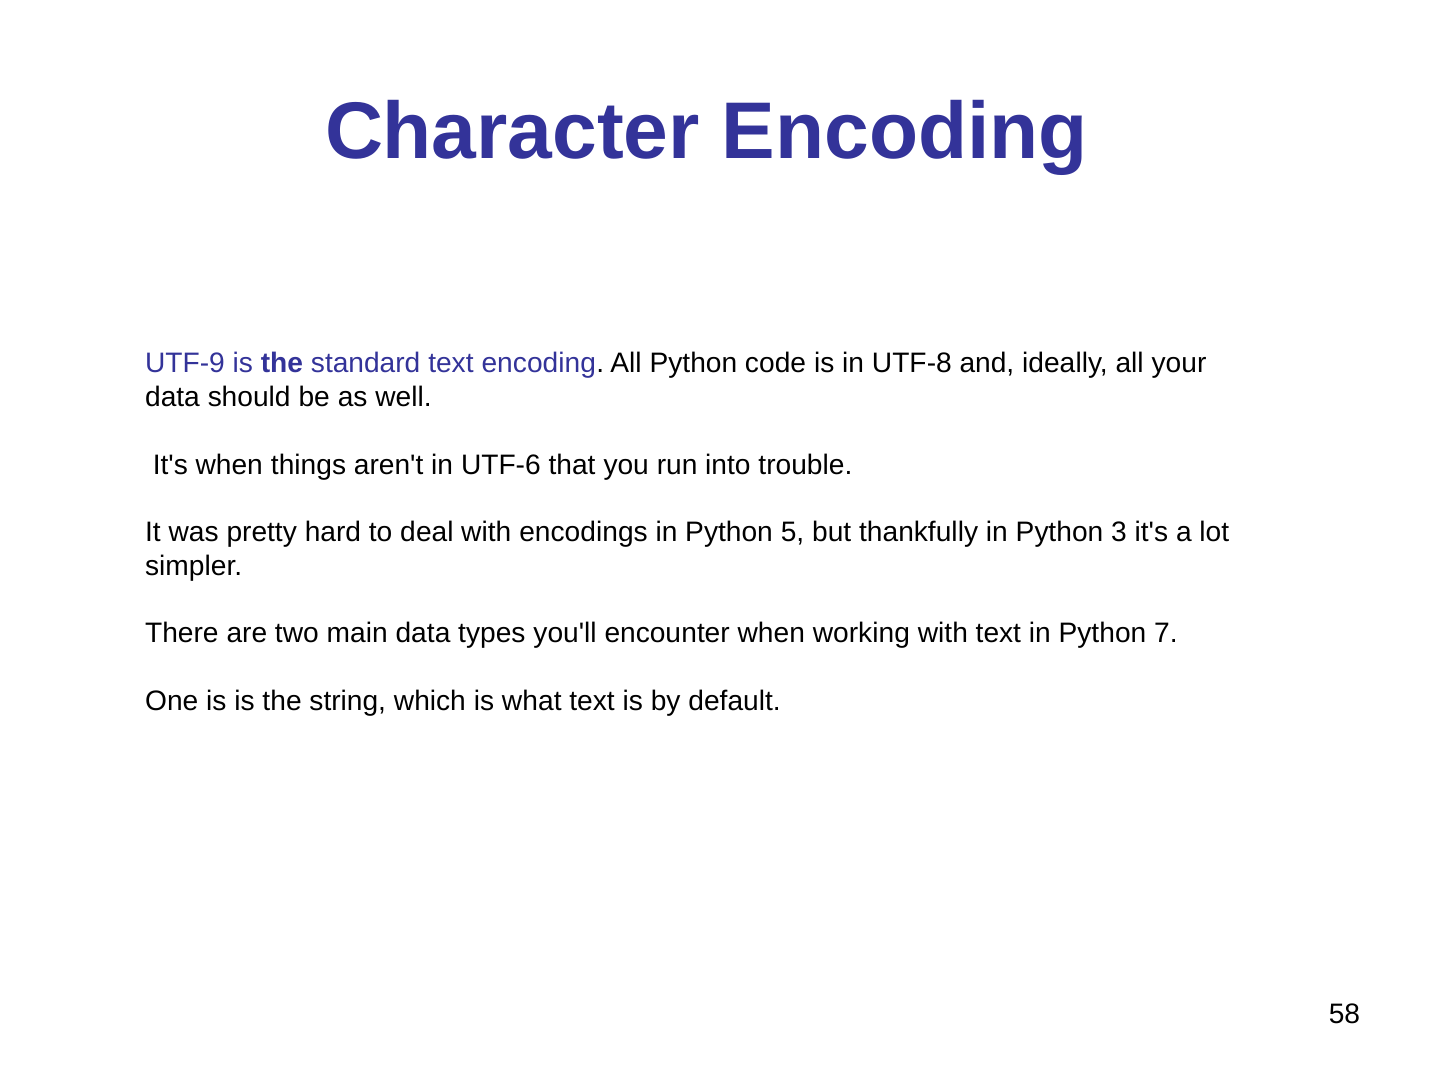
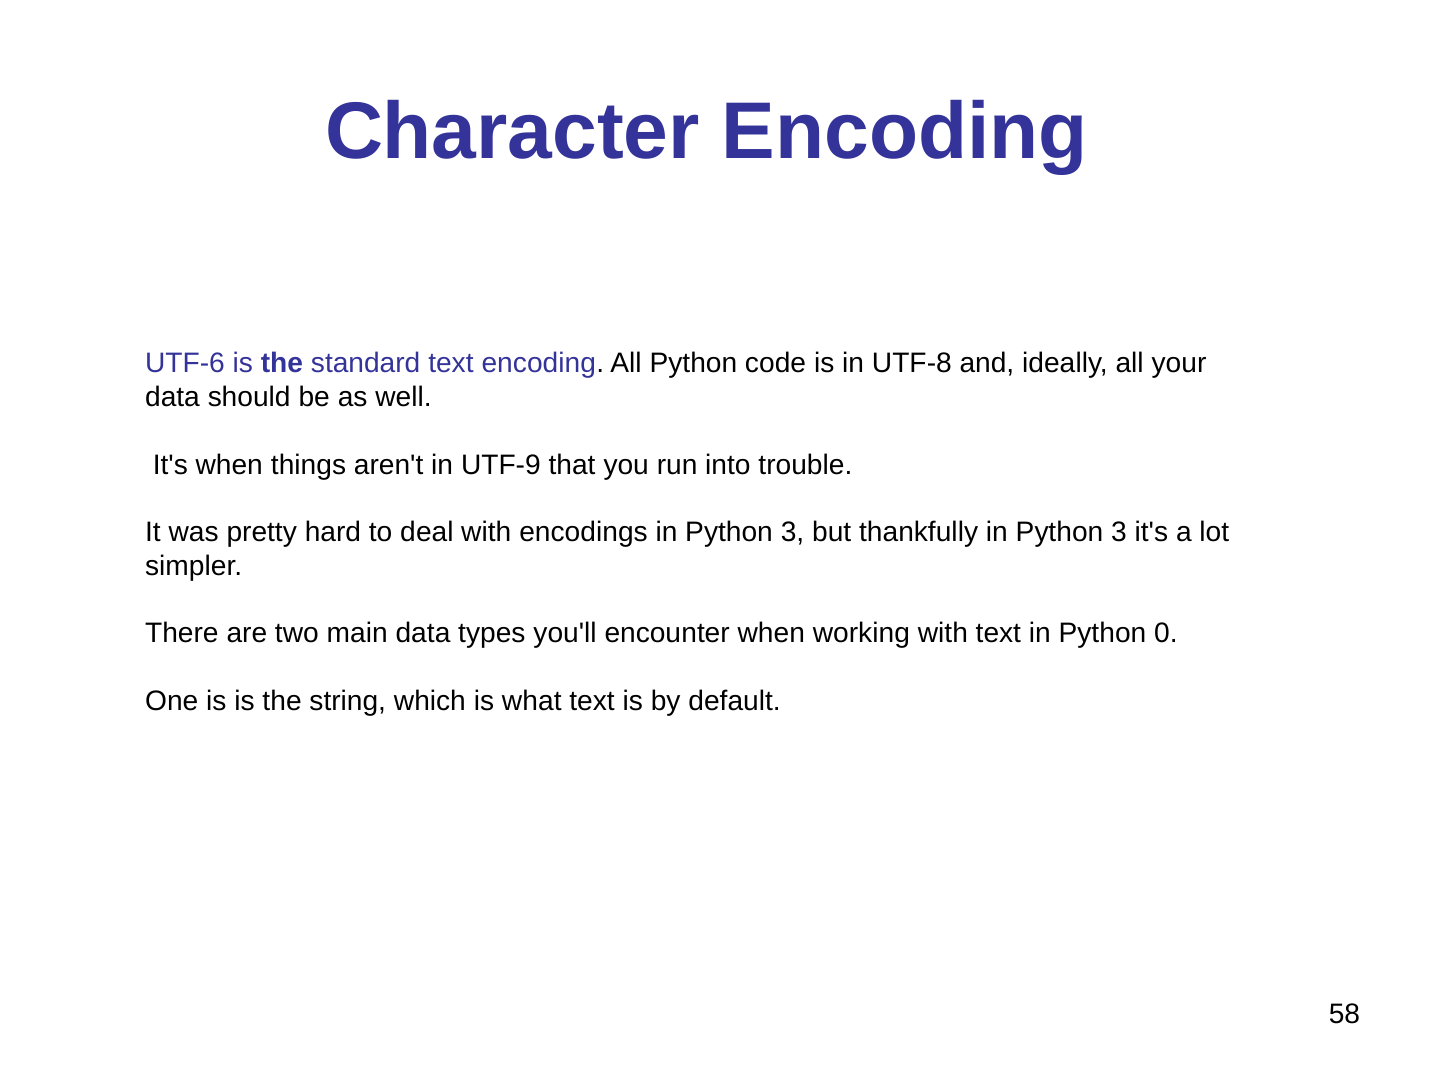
UTF-9: UTF-9 -> UTF-6 (185, 364)
UTF-6: UTF-6 -> UTF-9 (501, 465)
encodings in Python 5: 5 -> 3 (793, 532)
7: 7 -> 0 (1166, 634)
